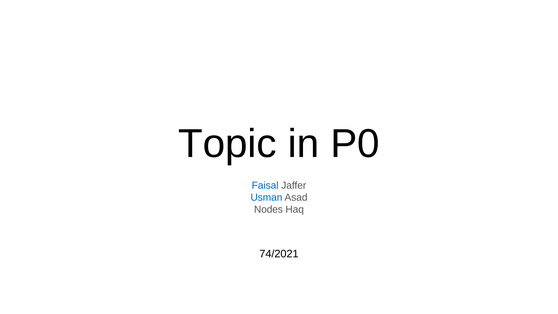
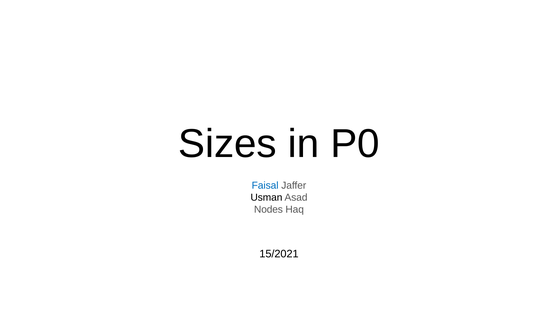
Topic: Topic -> Sizes (227, 144)
Usman colour: blue -> black (266, 197)
74/2021: 74/2021 -> 15/2021 (279, 254)
